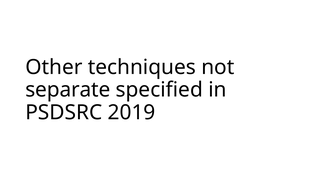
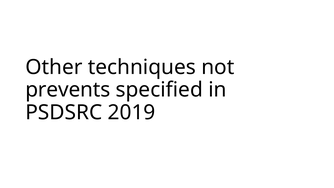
separate: separate -> prevents (68, 90)
